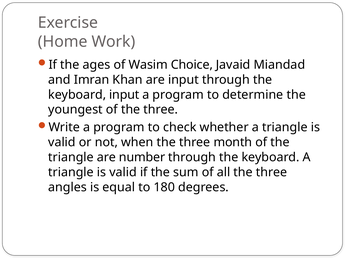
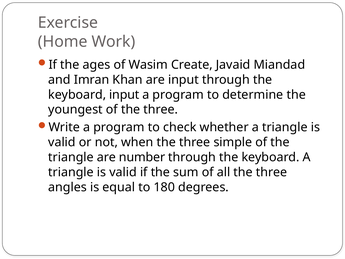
Choice: Choice -> Create (192, 65)
month: month -> simple (233, 142)
